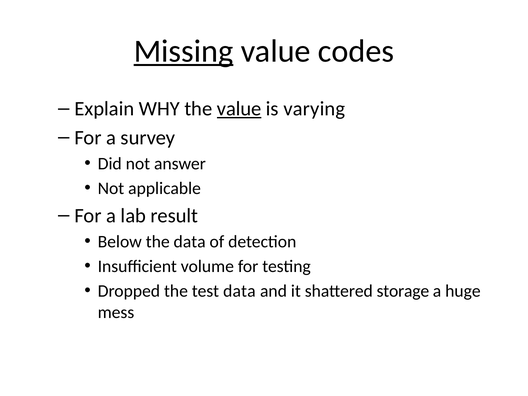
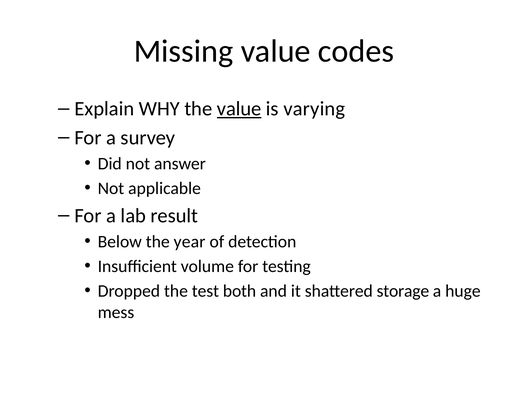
Missing underline: present -> none (184, 51)
the data: data -> year (190, 242)
test data: data -> both (240, 291)
